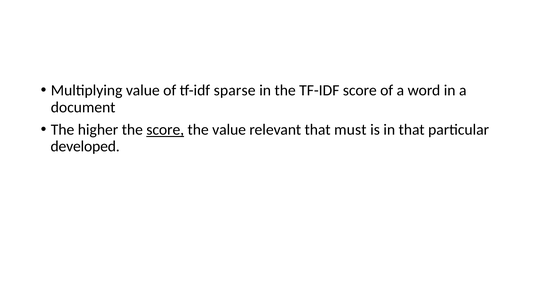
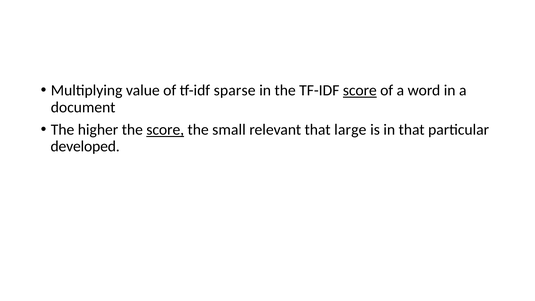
score underline: none -> present (360, 90)
the value: value -> small (229, 130)
must: must -> large (350, 130)
